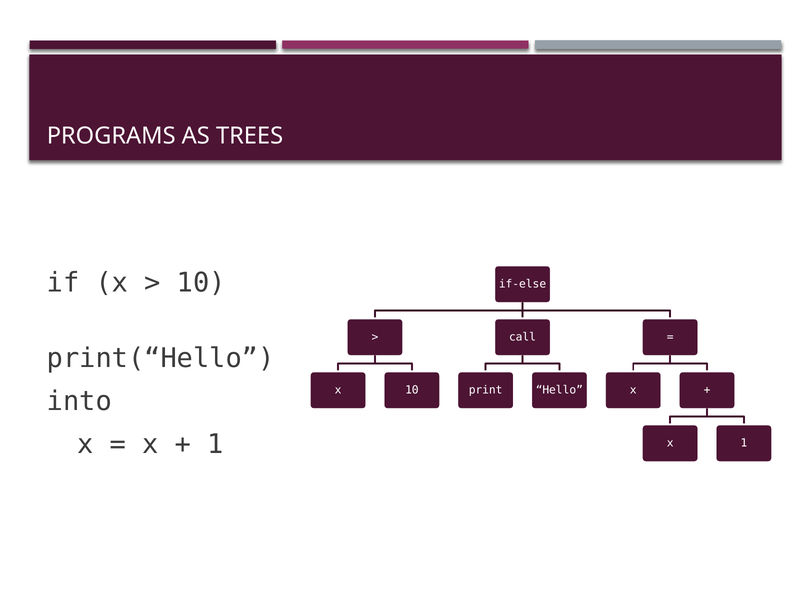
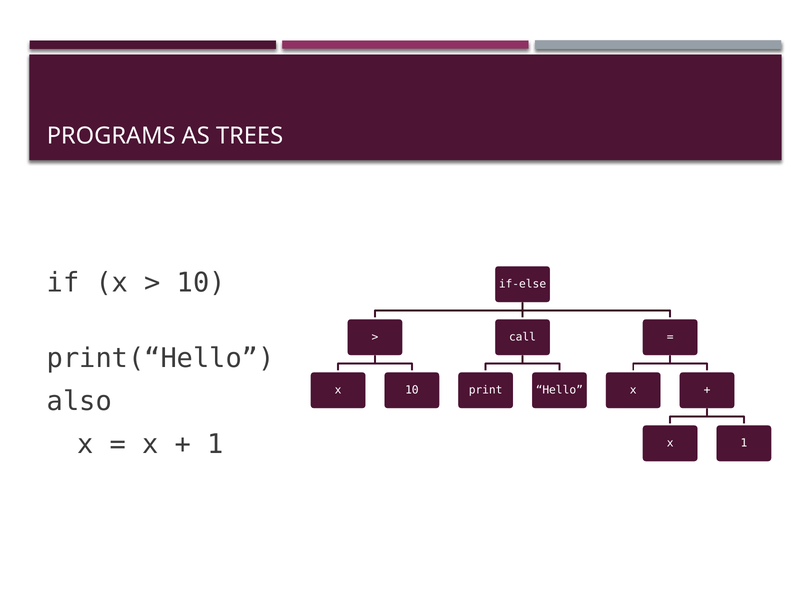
into: into -> also (79, 401)
